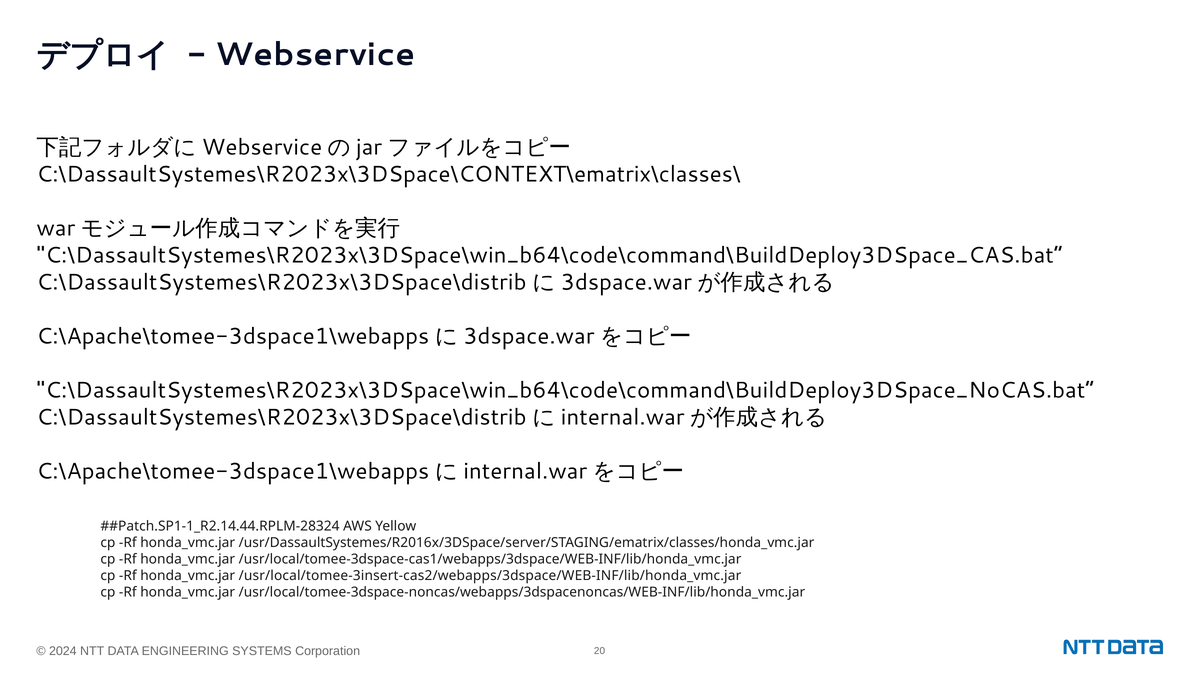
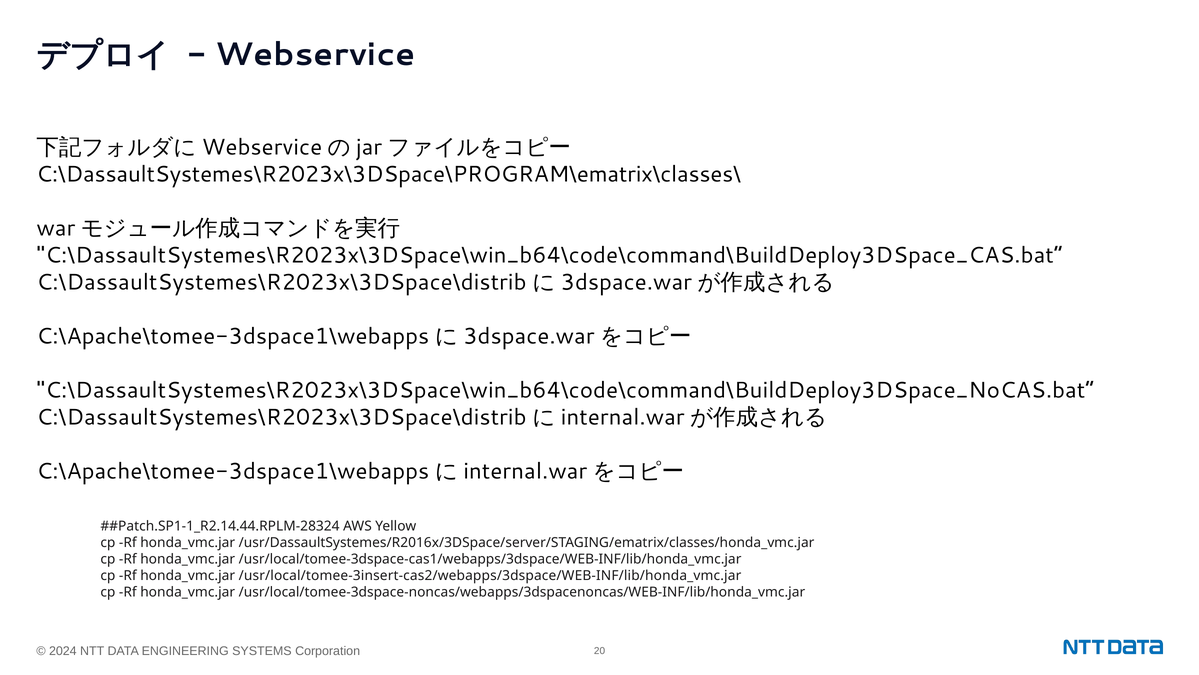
C:\DassaultSystemes\R2023x\3DSpace\CONTEXT\ematrix\classes\: C:\DassaultSystemes\R2023x\3DSpace\CONTEXT\ematrix\classes\ -> C:\DassaultSystemes\R2023x\3DSpace\PROGRAM\ematrix\classes\ (389, 174)
